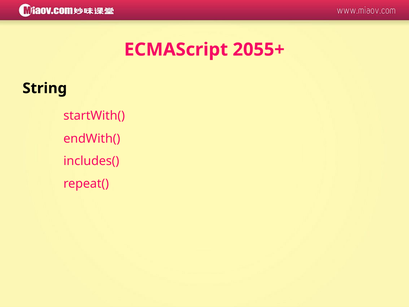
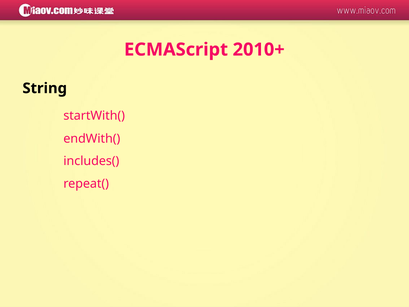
2055+: 2055+ -> 2010+ (259, 50)
